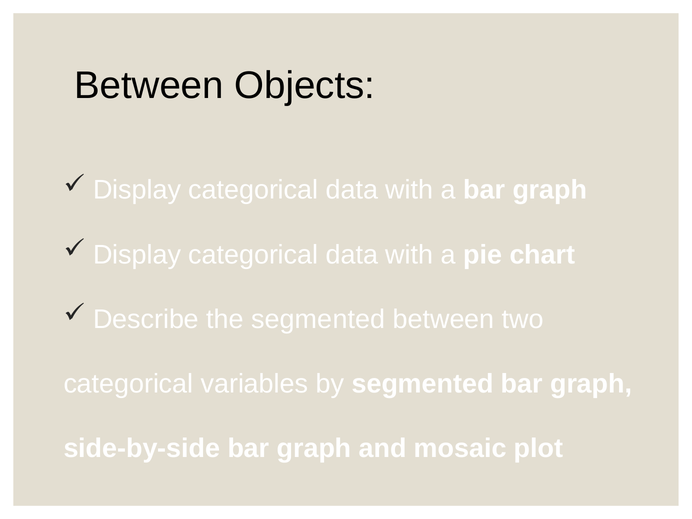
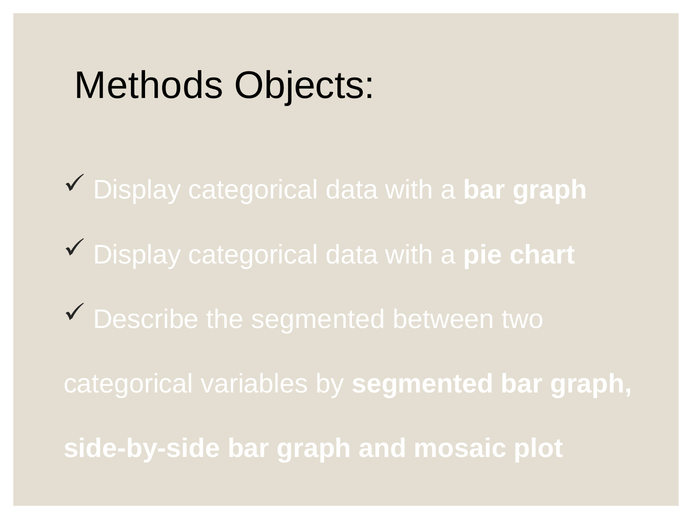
Between: Between -> Methods (149, 86)
